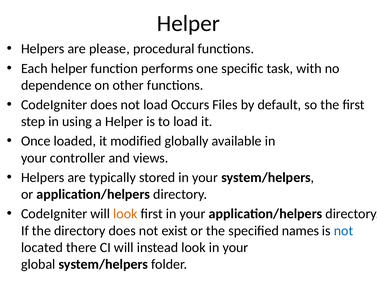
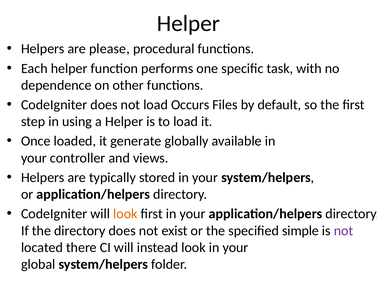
modified: modified -> generate (136, 141)
names: names -> simple (301, 231)
not colour: blue -> purple (344, 231)
